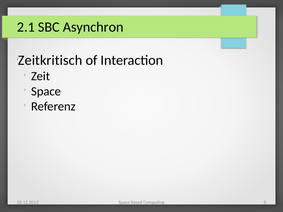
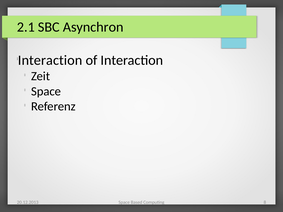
Zeitkritisch: Zeitkritisch -> Interaction (50, 60)
